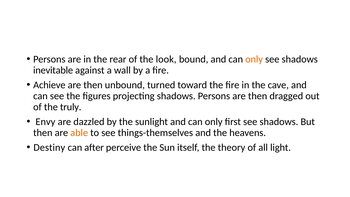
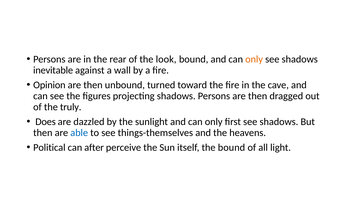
Achieve: Achieve -> Opinion (49, 85)
Envy: Envy -> Does (46, 122)
able colour: orange -> blue (79, 133)
Destiny: Destiny -> Political (49, 147)
the theory: theory -> bound (231, 147)
